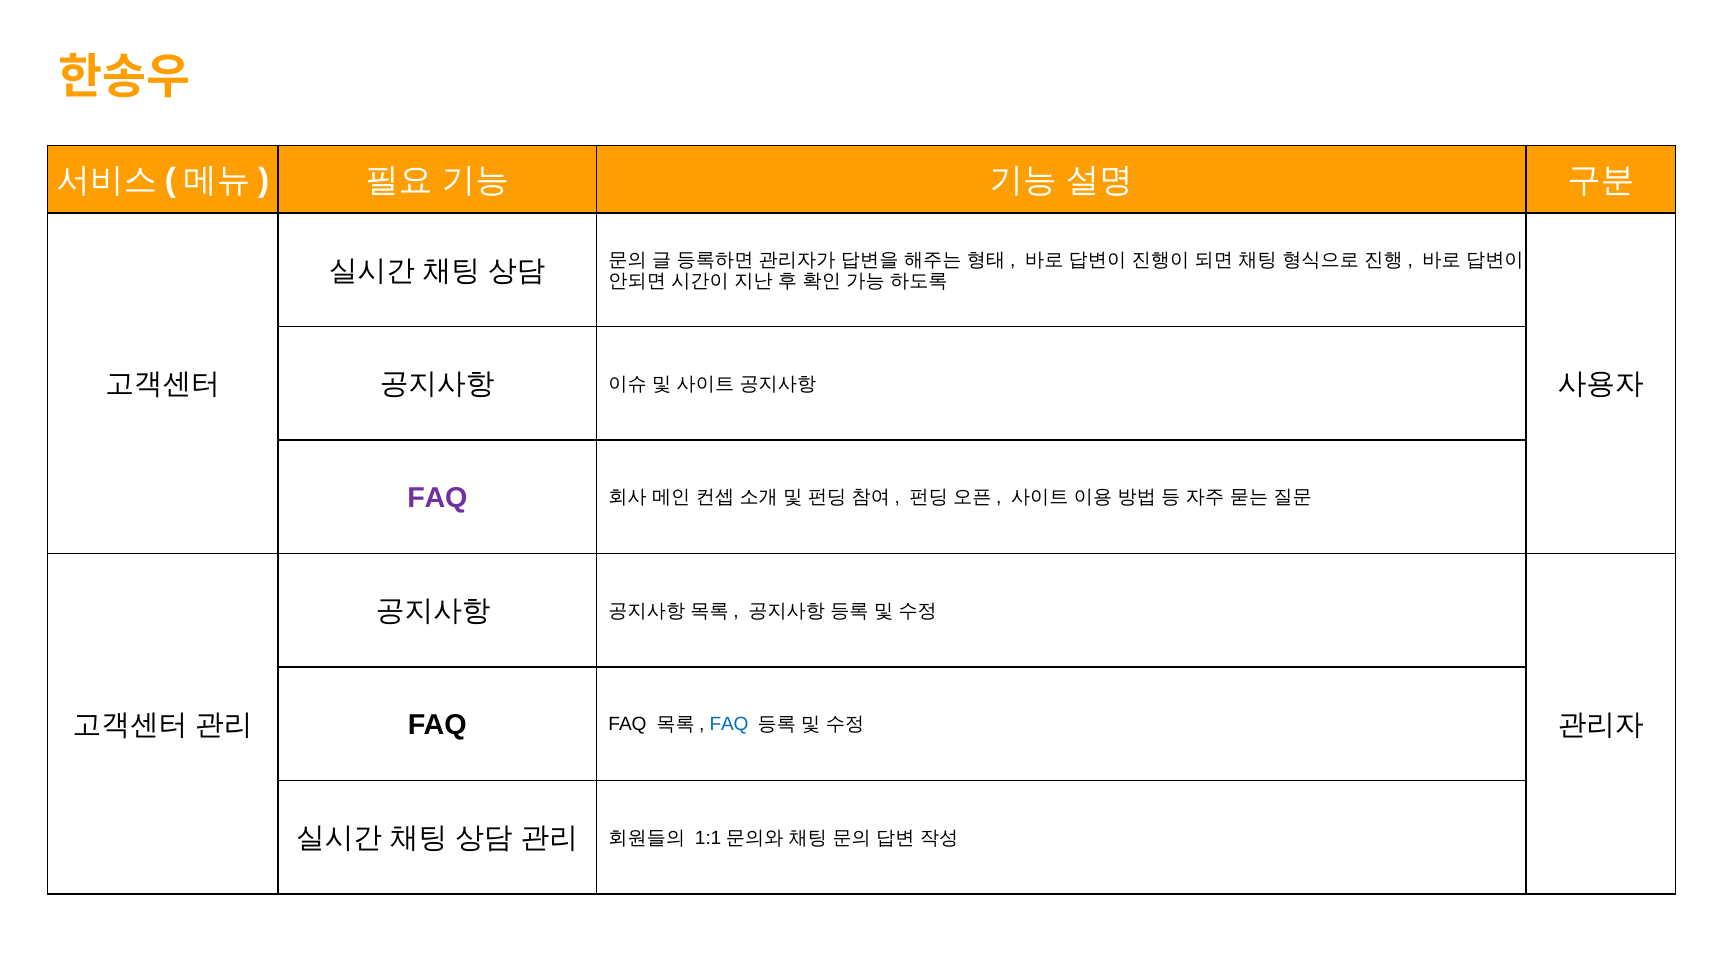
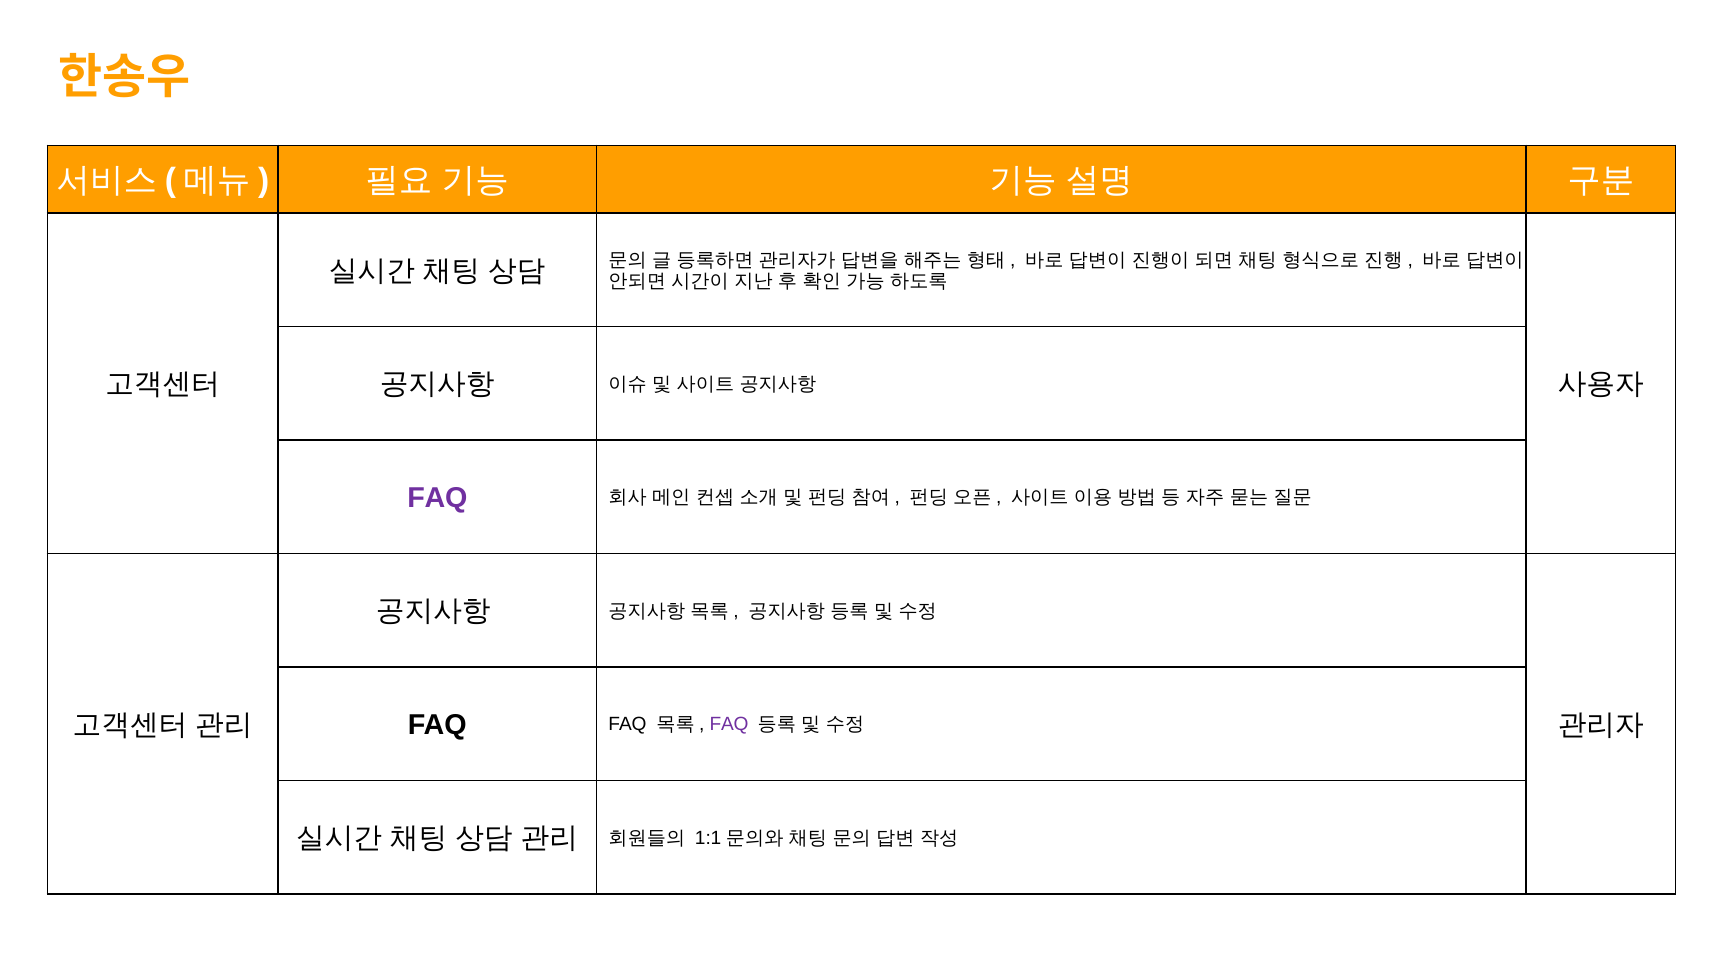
FAQ colour: blue -> purple (729, 725)
